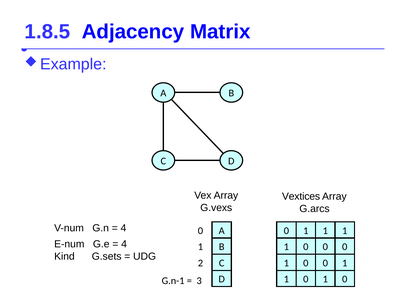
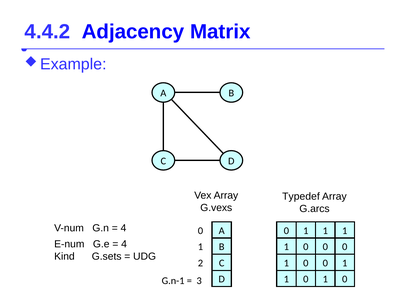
1.8.5: 1.8.5 -> 4.4.2 (47, 32)
Vextices: Vextices -> Typedef (301, 197)
